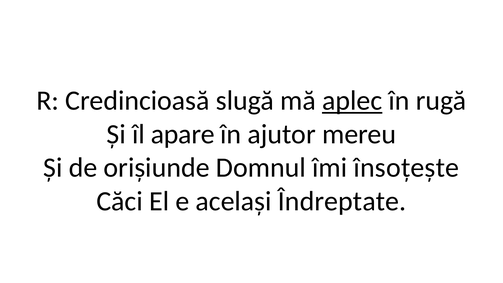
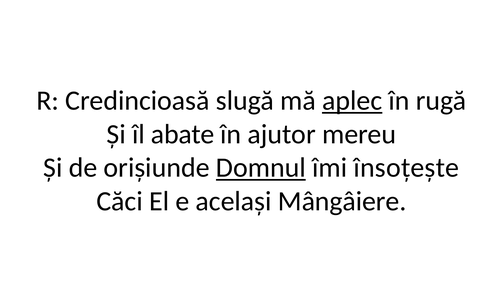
apare: apare -> abate (183, 134)
Domnul underline: none -> present (261, 168)
Îndreptate: Îndreptate -> Mângâiere (342, 201)
